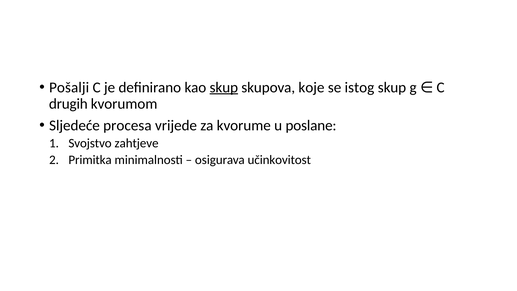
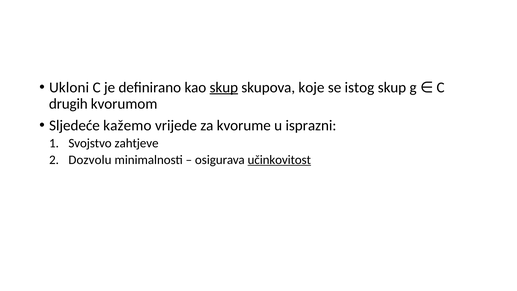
Pošalji: Pošalji -> Ukloni (69, 87)
procesa: procesa -> kažemo (127, 125)
poslane: poslane -> isprazni (311, 125)
Primitka: Primitka -> Dozvolu (90, 160)
učinkovitost underline: none -> present (279, 160)
